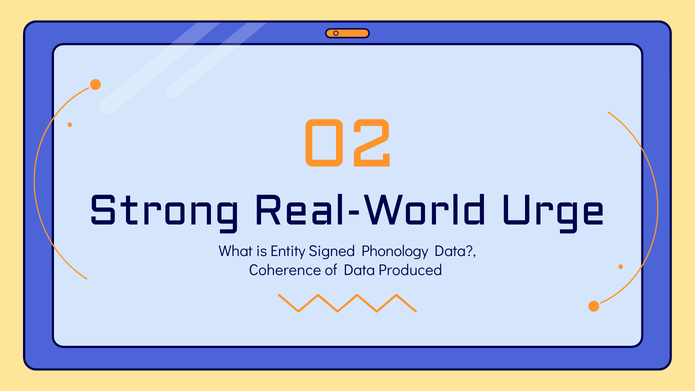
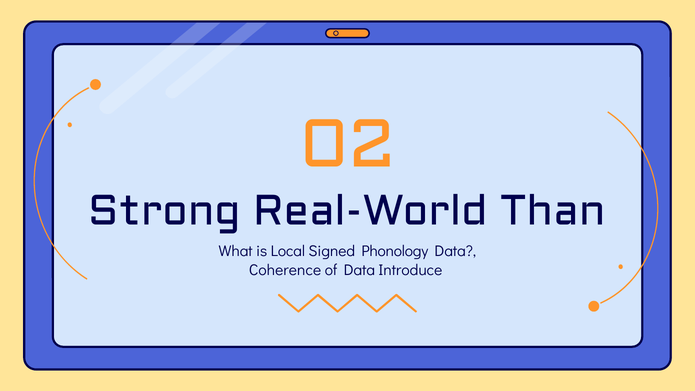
Urge: Urge -> Than (553, 211)
Entity: Entity -> Local (288, 251)
Produced: Produced -> Introduce (410, 270)
